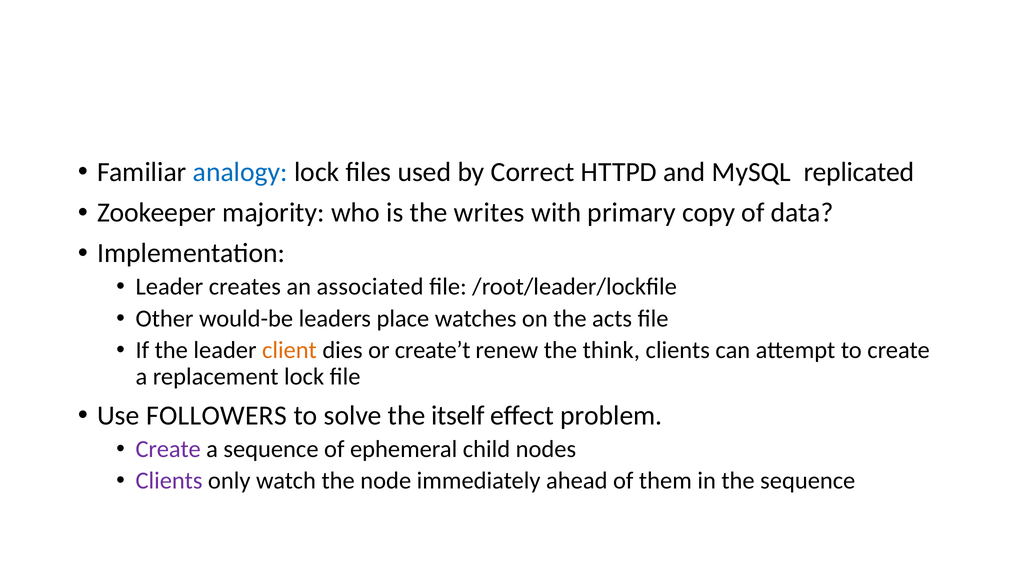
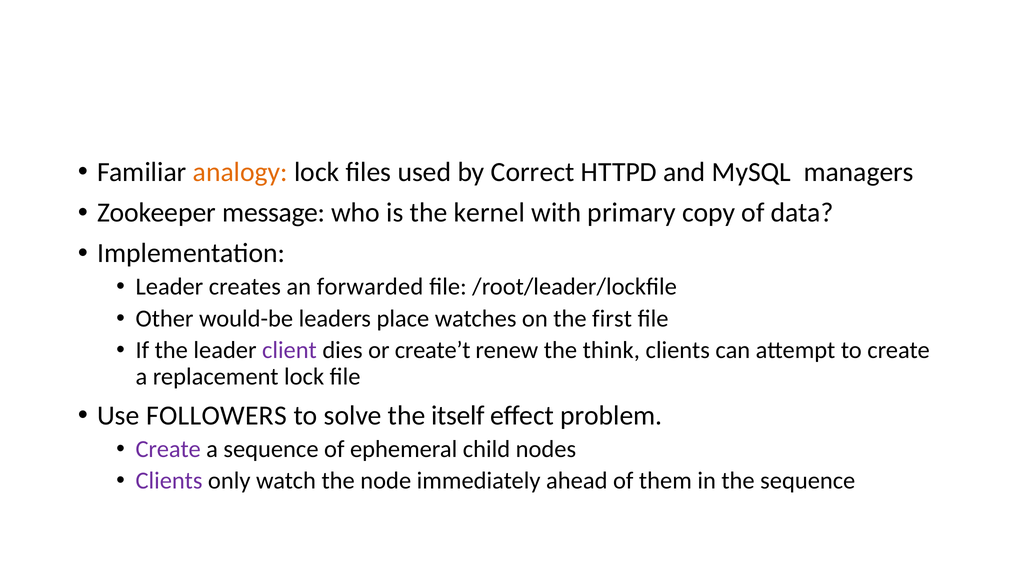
analogy colour: blue -> orange (240, 172)
replicated: replicated -> managers (859, 172)
majority: majority -> message (274, 213)
writes: writes -> kernel (489, 213)
associated: associated -> forwarded (370, 287)
acts: acts -> first (612, 319)
client colour: orange -> purple (289, 351)
